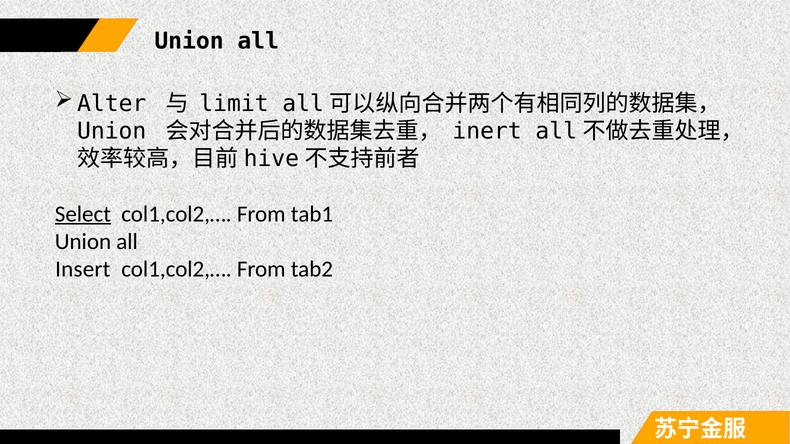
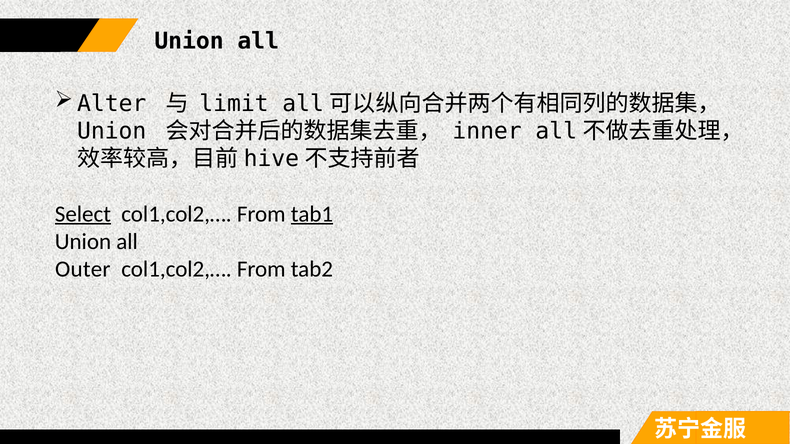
inert: inert -> inner (487, 131)
tab1 underline: none -> present (312, 214)
Insert: Insert -> Outer (83, 269)
